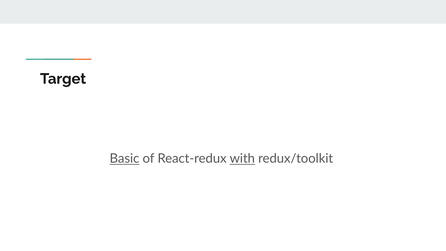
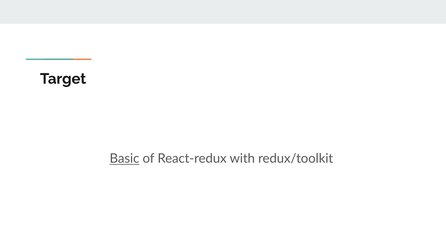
with underline: present -> none (242, 159)
